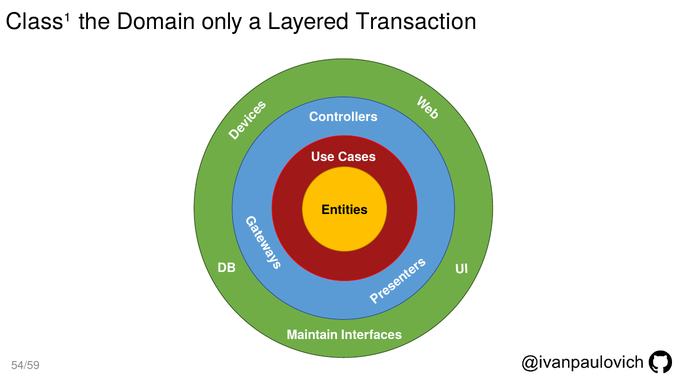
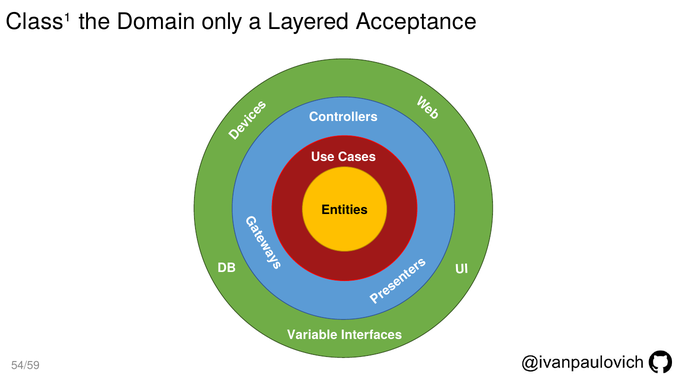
Transaction: Transaction -> Acceptance (416, 22)
Maintain: Maintain -> Variable (312, 335)
